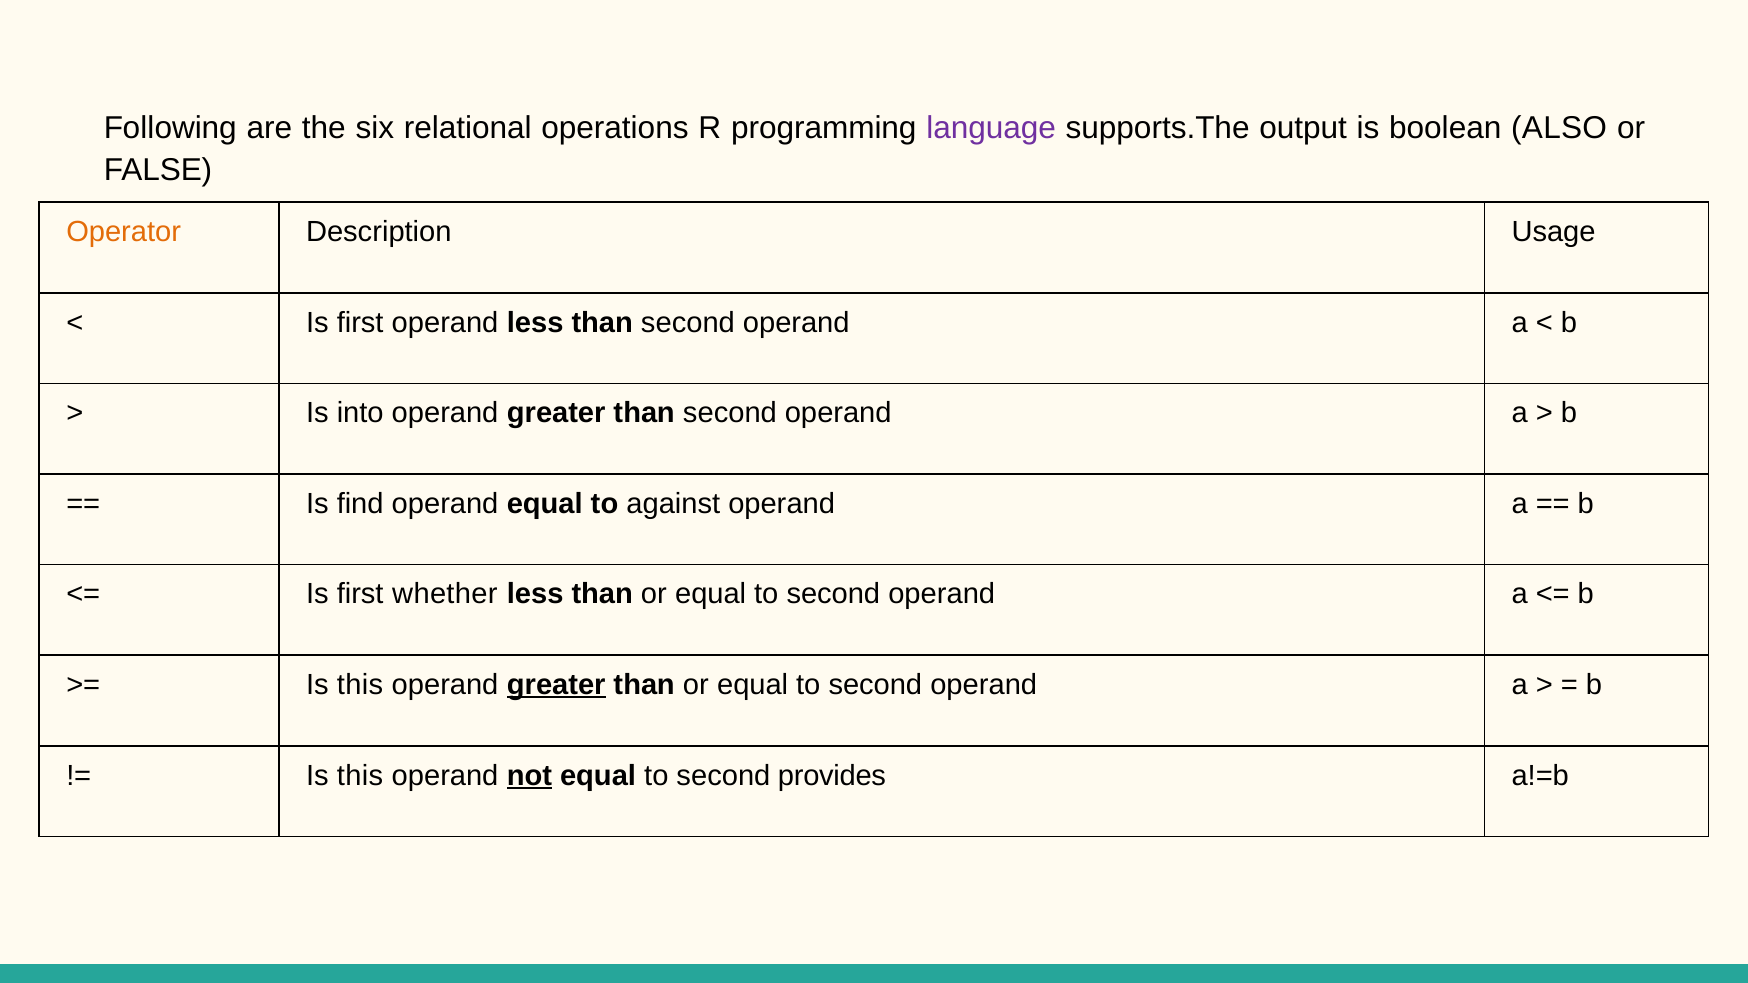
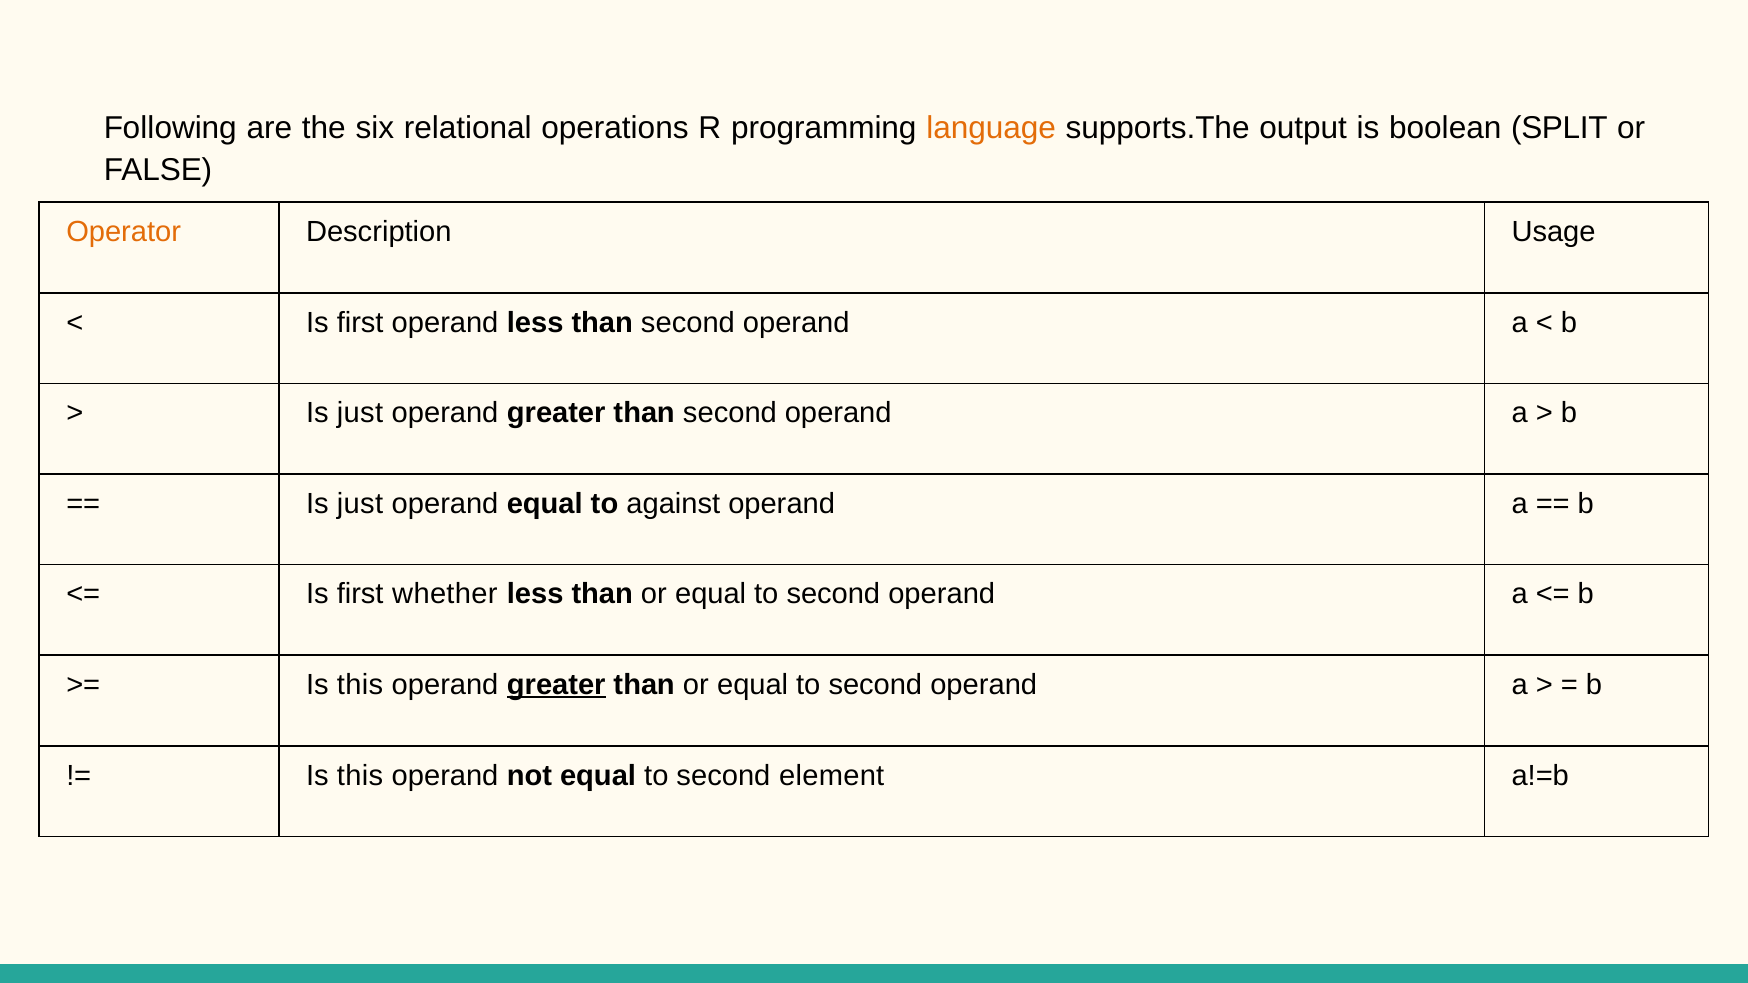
language colour: purple -> orange (991, 128)
ALSO: ALSO -> SPLIT (1559, 128)
into: into -> just (360, 413)
find: find -> just (360, 504)
not underline: present -> none (530, 776)
provides: provides -> element (832, 776)
